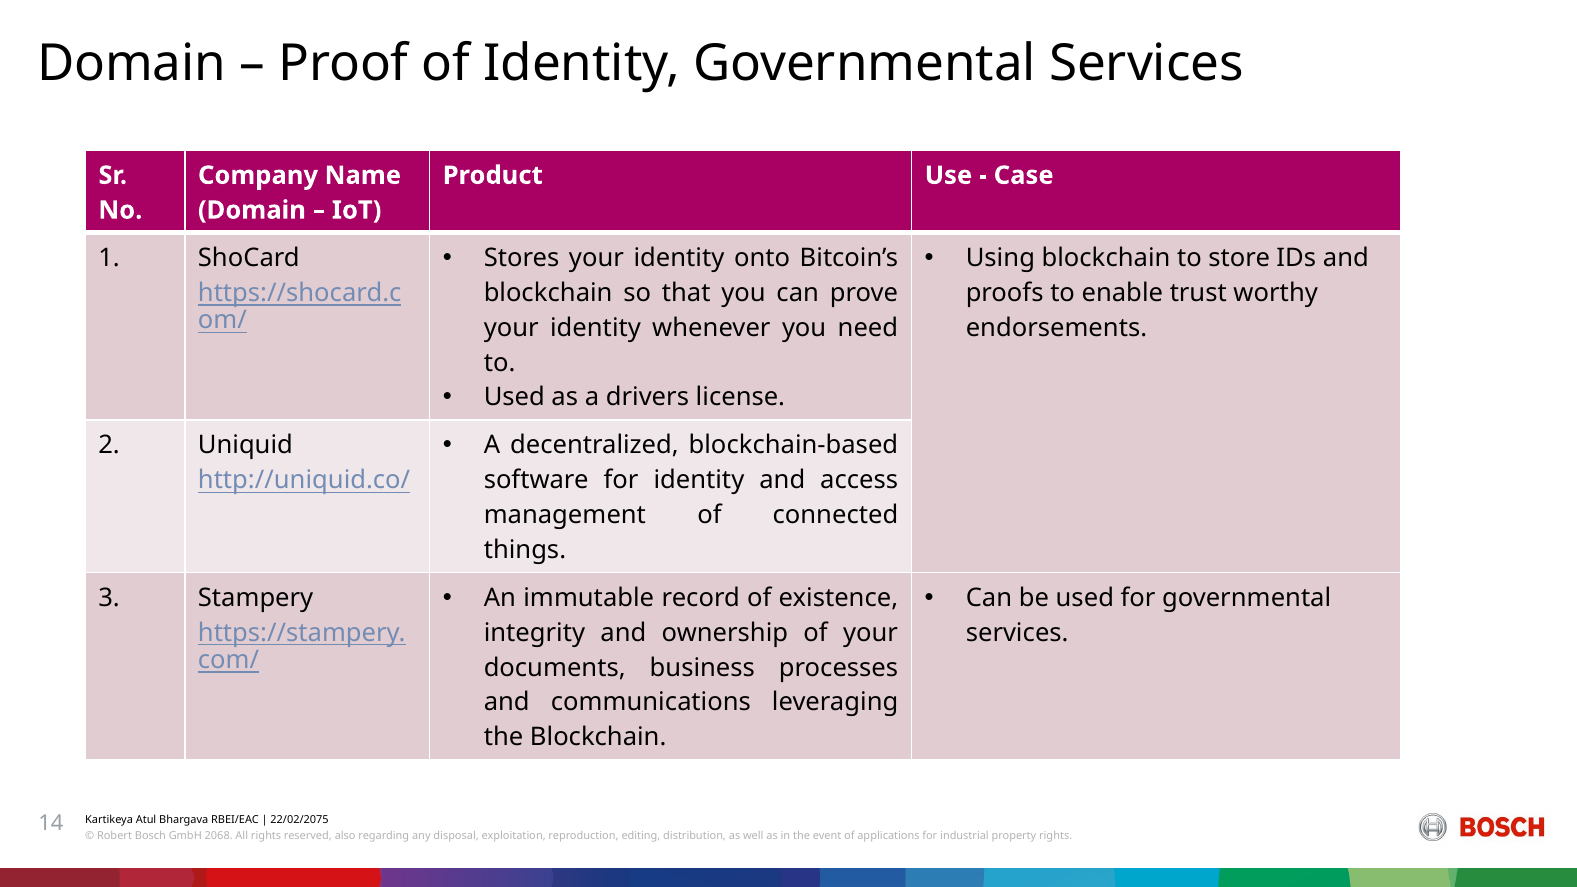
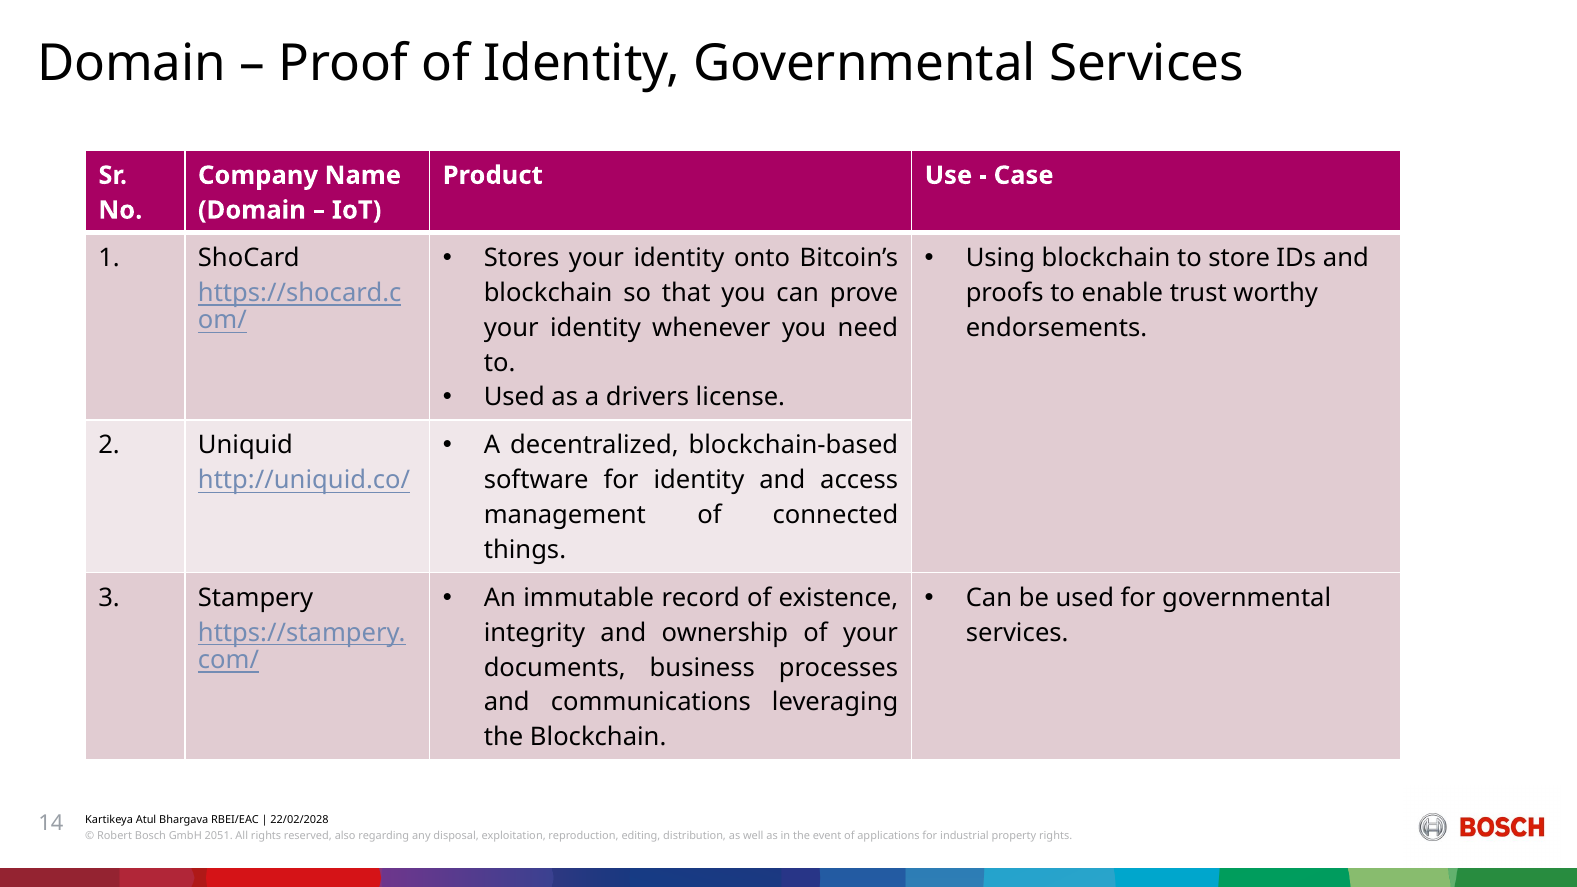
22/02/2075: 22/02/2075 -> 22/02/2028 (300, 820)
2068: 2068 -> 2051 (219, 836)
